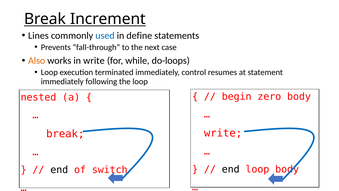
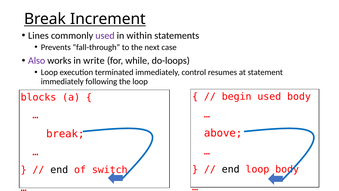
used colour: blue -> purple (105, 36)
define: define -> within (139, 36)
Also colour: orange -> purple (37, 61)
begin zero: zero -> used (269, 96)
nested: nested -> blocks (38, 97)
write: write -> above (223, 133)
